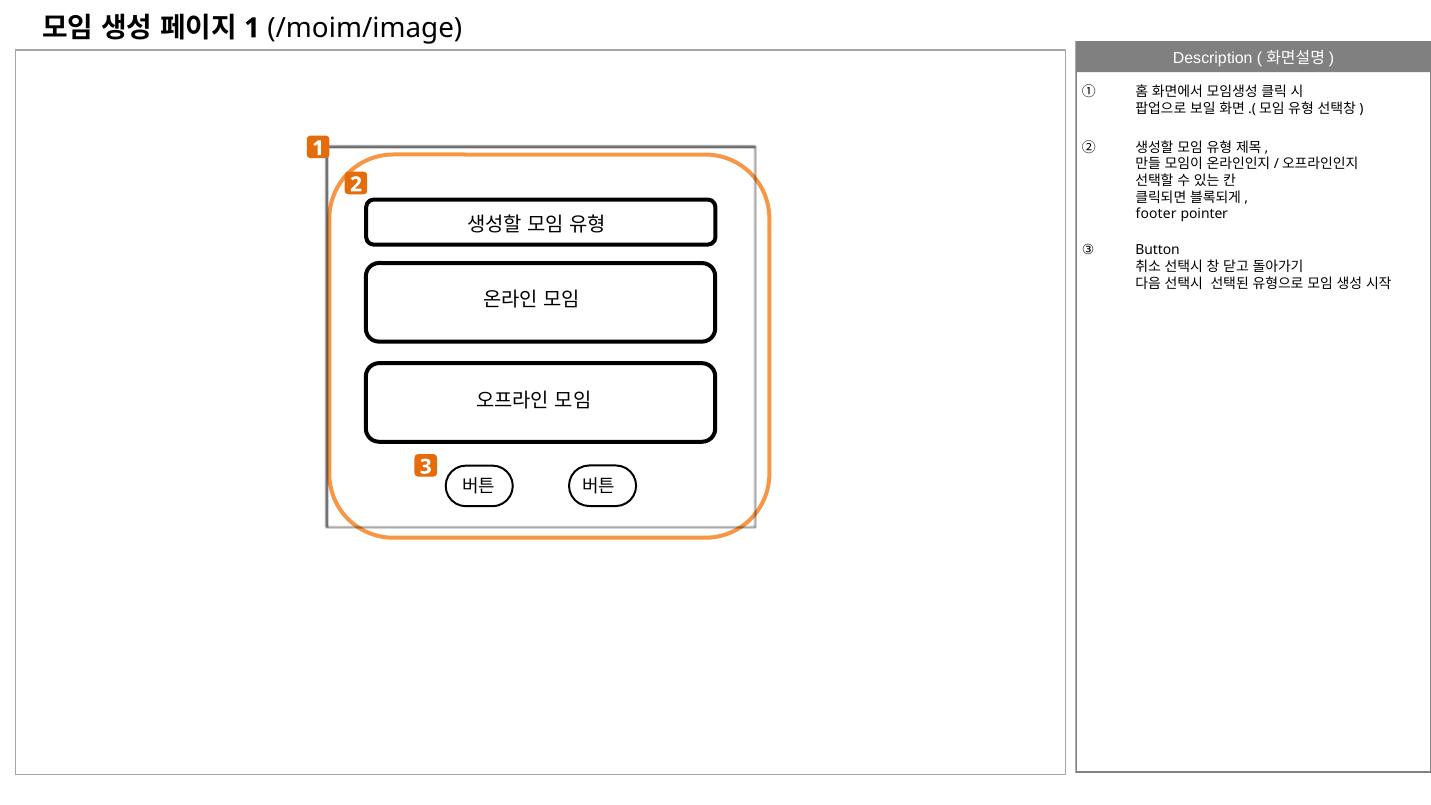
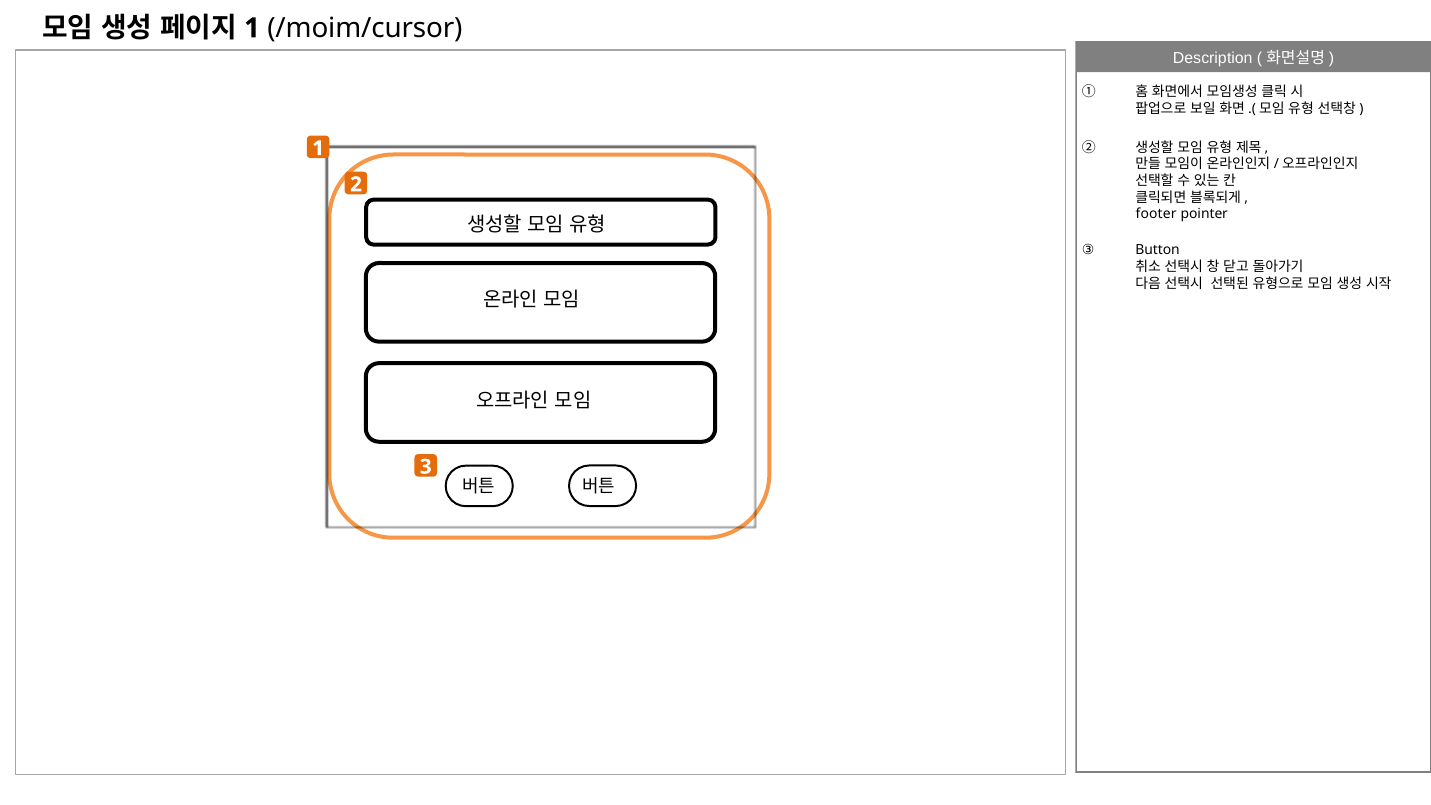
/moim/image: /moim/image -> /moim/cursor (365, 28)
